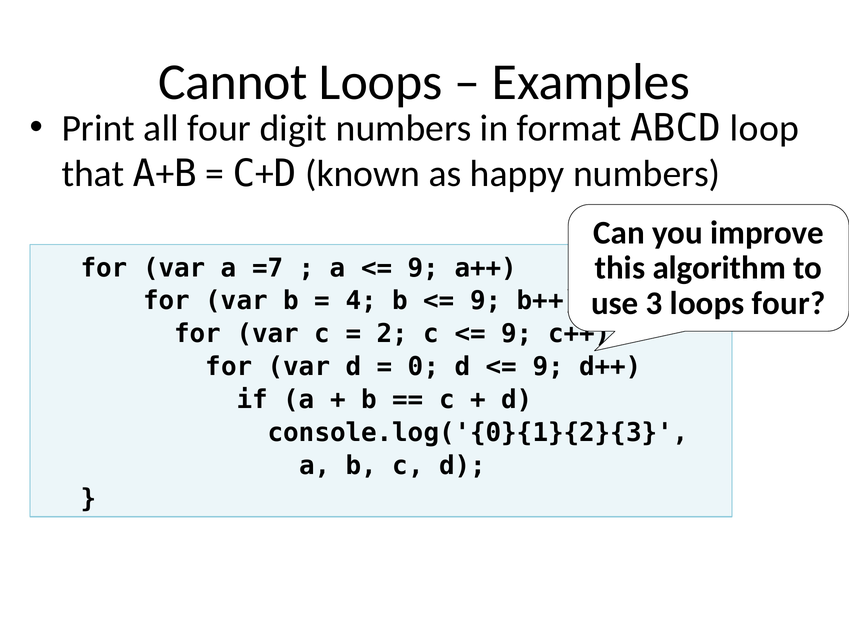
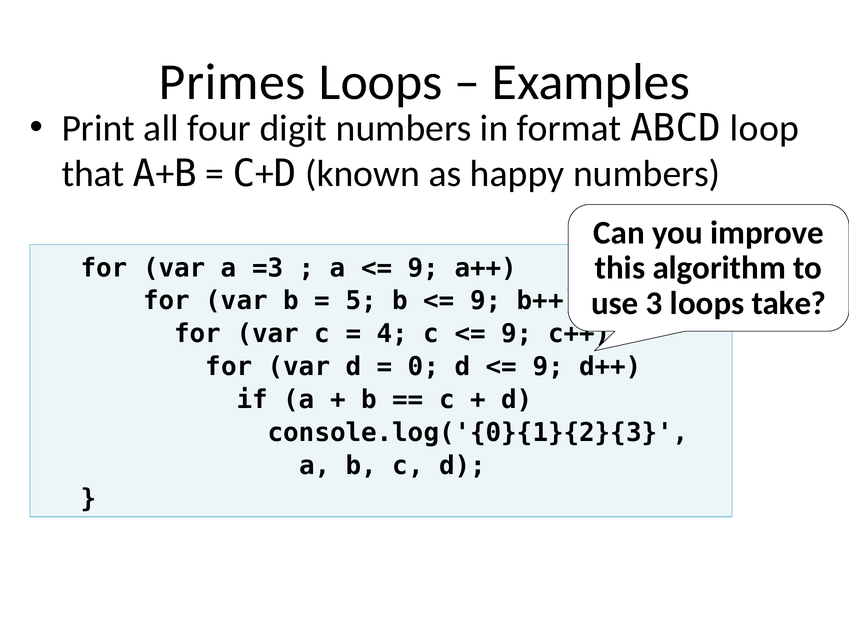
Cannot: Cannot -> Primes (232, 82)
=7: =7 -> =3 (268, 268)
4: 4 -> 5 (361, 301)
loops four: four -> take (789, 304)
2: 2 -> 4 (392, 334)
